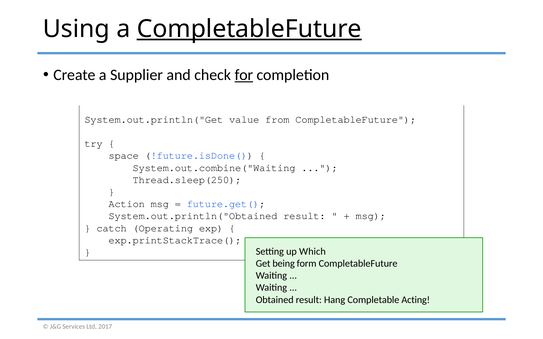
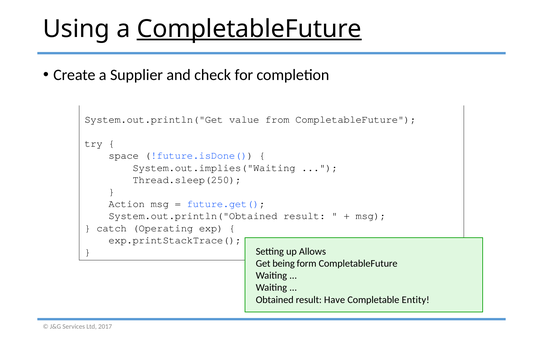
for underline: present -> none (244, 75)
System.out.combine("Waiting: System.out.combine("Waiting -> System.out.implies("Waiting (214, 168)
Which: Which -> Allows (313, 252)
Hang: Hang -> Have (335, 300)
Acting: Acting -> Entity (416, 300)
